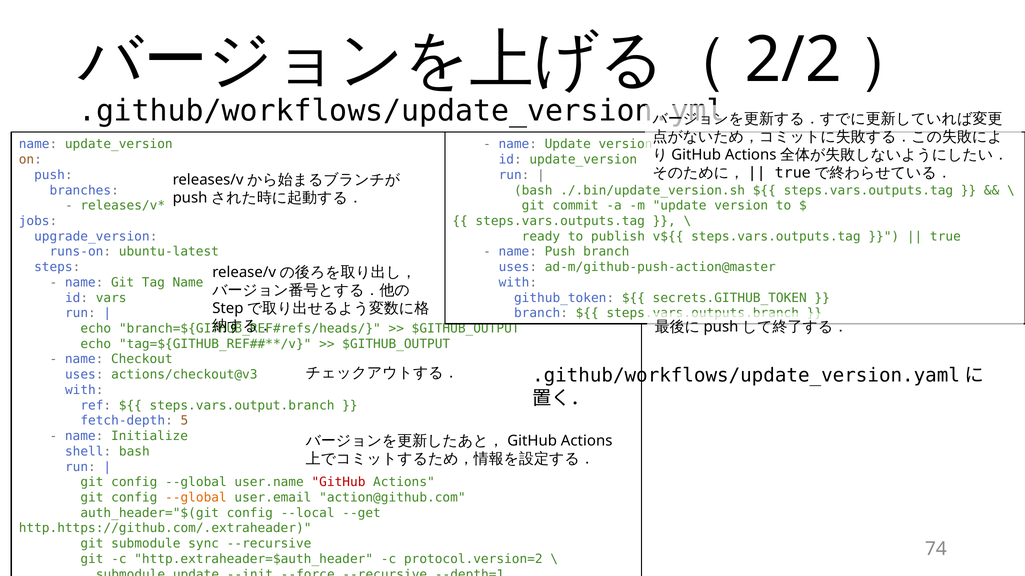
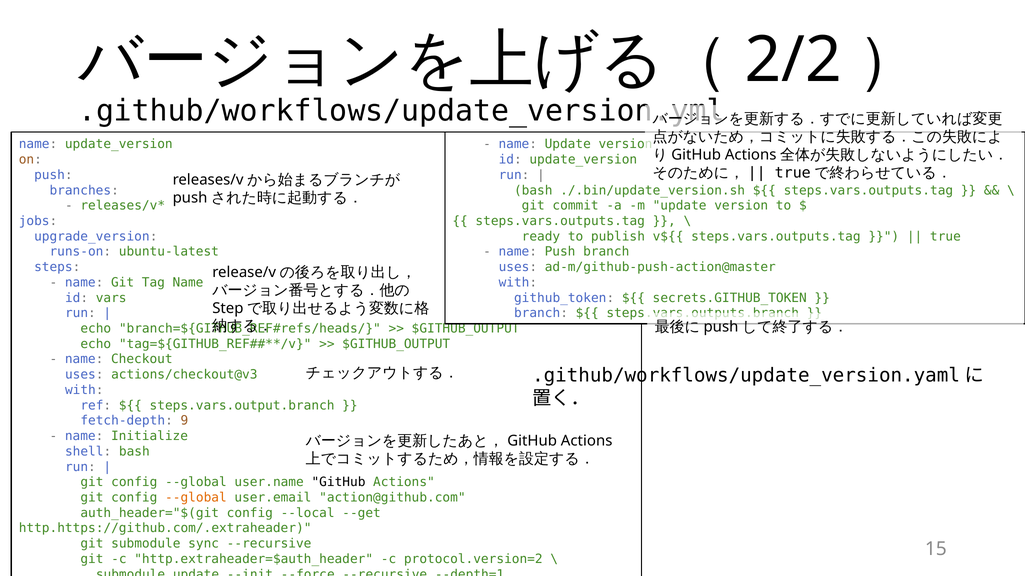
5: 5 -> 9 (184, 421)
GitHub colour: red -> black (338, 483)
74: 74 -> 15 (936, 550)
